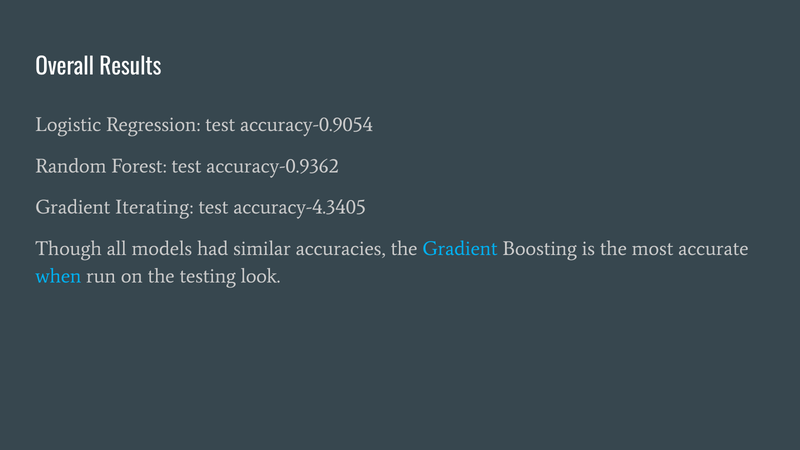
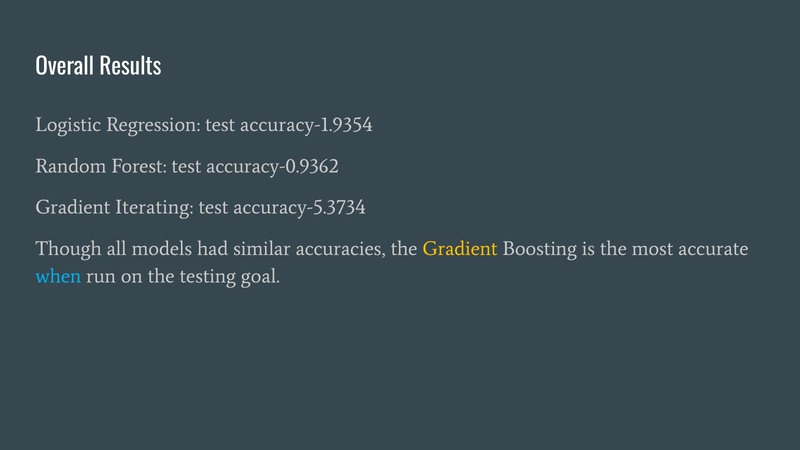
accuracy-0.9054: accuracy-0.9054 -> accuracy-1.9354 (306, 125)
accuracy-4.3405: accuracy-4.3405 -> accuracy-5.3734 (300, 207)
Gradient colour: light blue -> yellow (460, 248)
look: look -> goal (260, 276)
